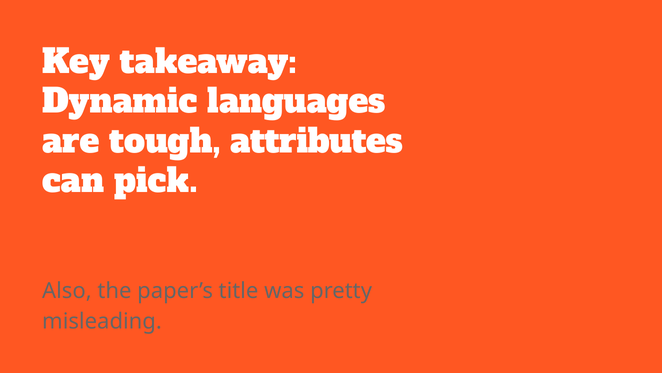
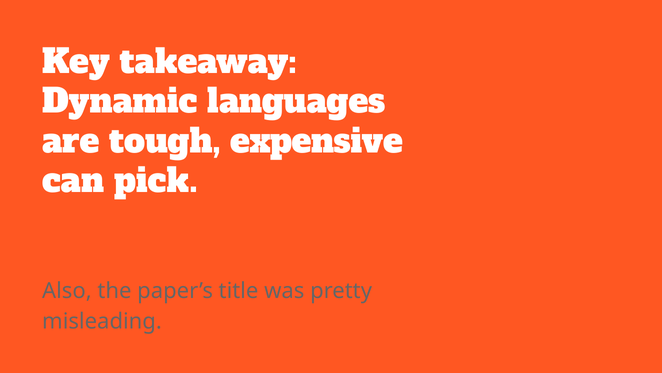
attributes: attributes -> expensive (317, 141)
